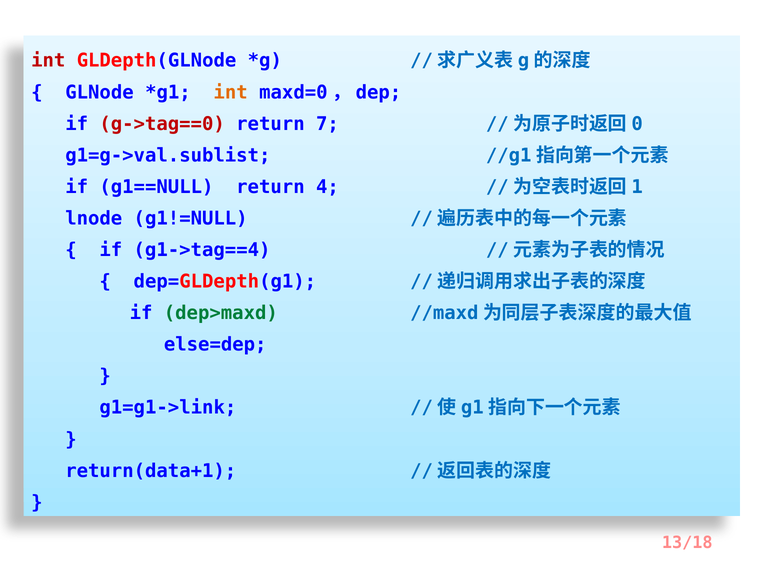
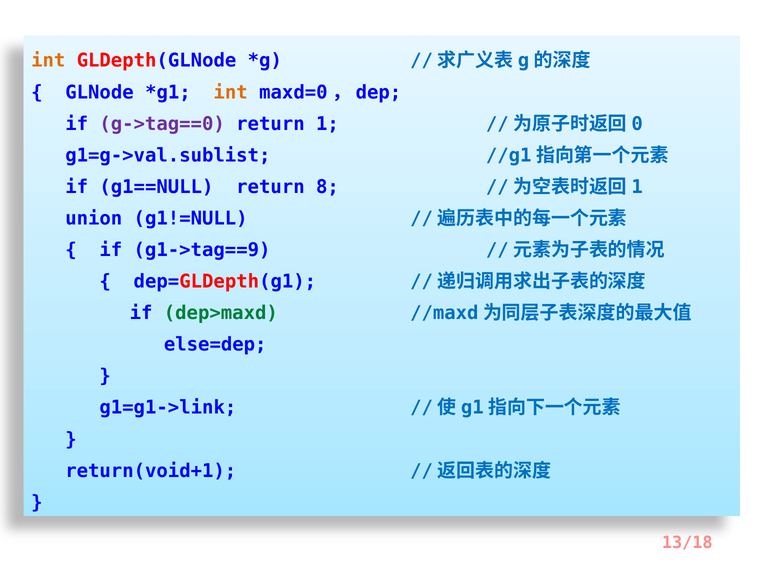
int colour: red -> orange (48, 61)
g->tag==0 colour: red -> purple (162, 124)
7: 7 -> 1 (327, 124)
4: 4 -> 8 (327, 187)
lnode: lnode -> union (94, 219)
g1->tag==4: g1->tag==4 -> g1->tag==9 (202, 250)
return(data+1: return(data+1 -> return(void+1 (151, 471)
